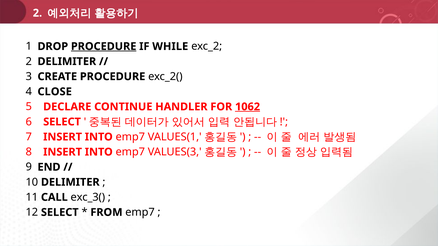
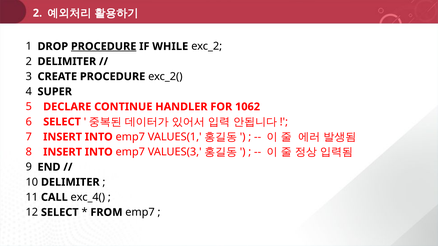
CLOSE: CLOSE -> SUPER (55, 92)
1062 underline: present -> none (248, 107)
exc_3(: exc_3( -> exc_4( (88, 198)
